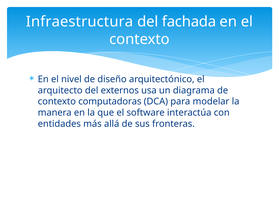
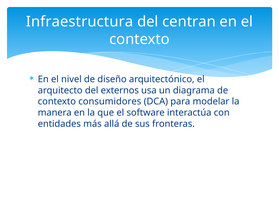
fachada: fachada -> centran (189, 22)
computadoras: computadoras -> consumidores (110, 102)
